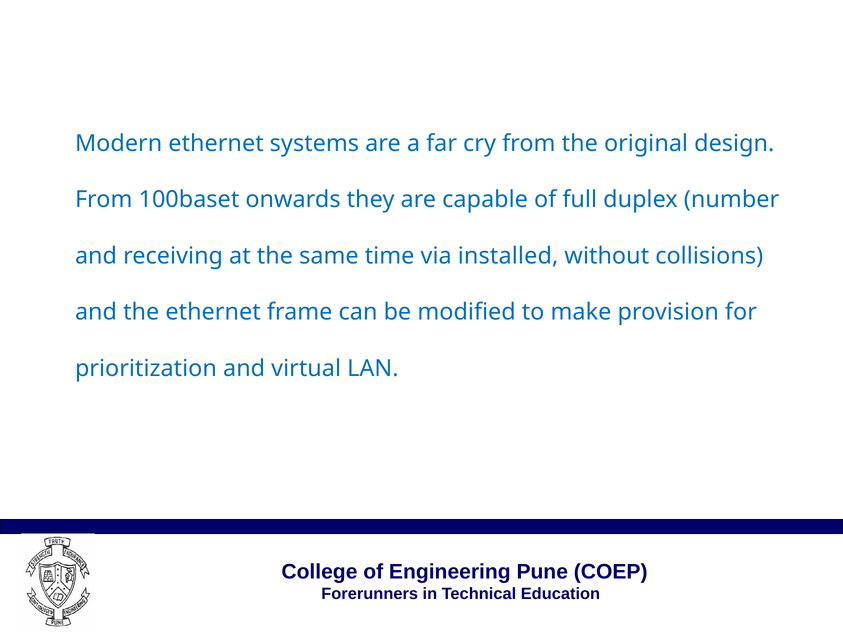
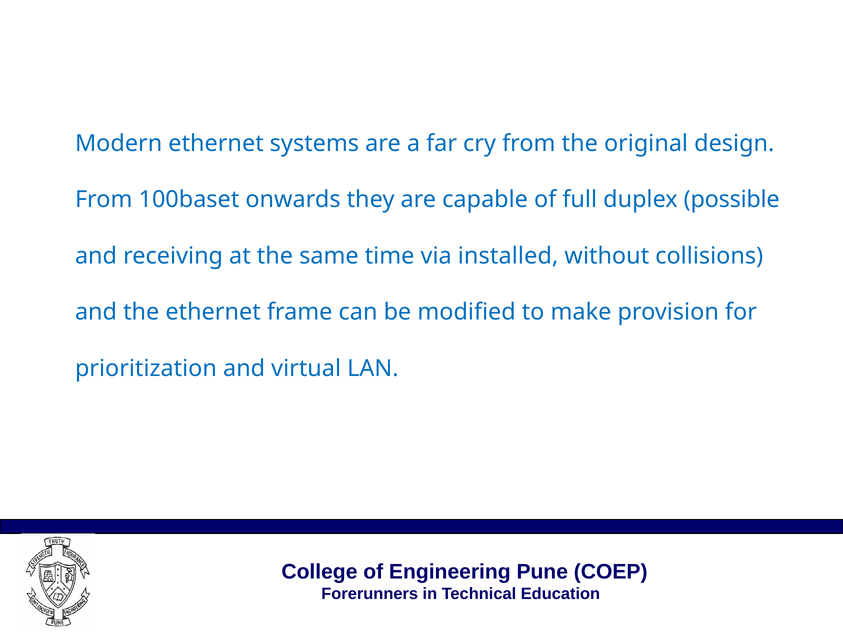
number: number -> possible (732, 200)
